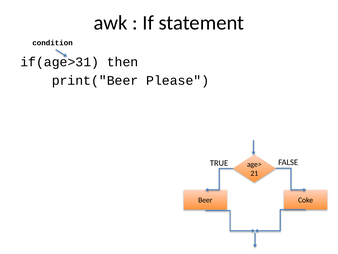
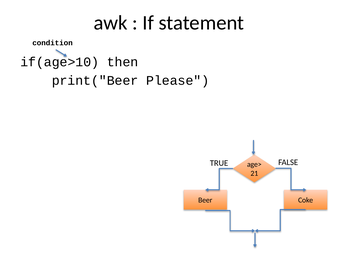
if(age>31: if(age>31 -> if(age>10 (60, 62)
